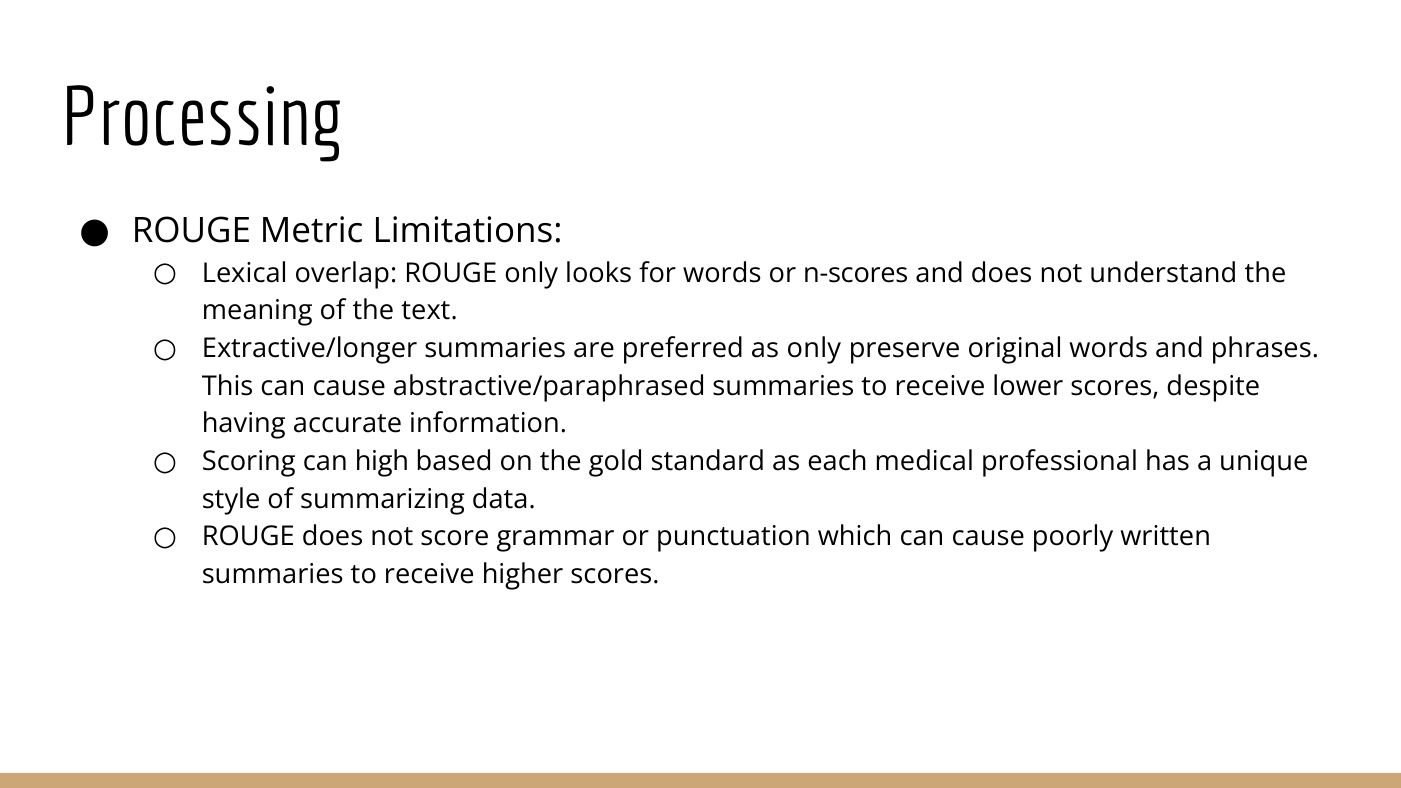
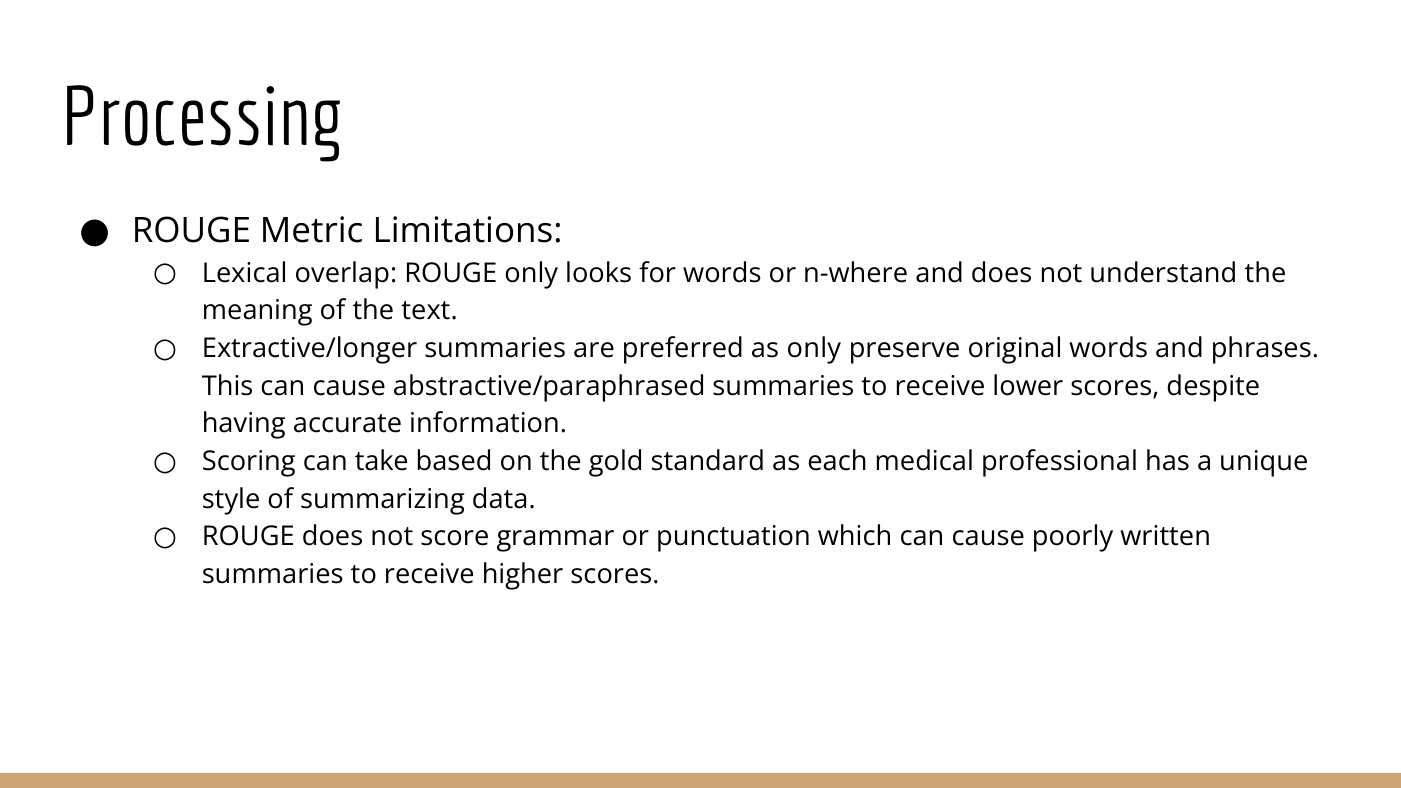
n-scores: n-scores -> n-where (856, 273)
high: high -> take (382, 462)
